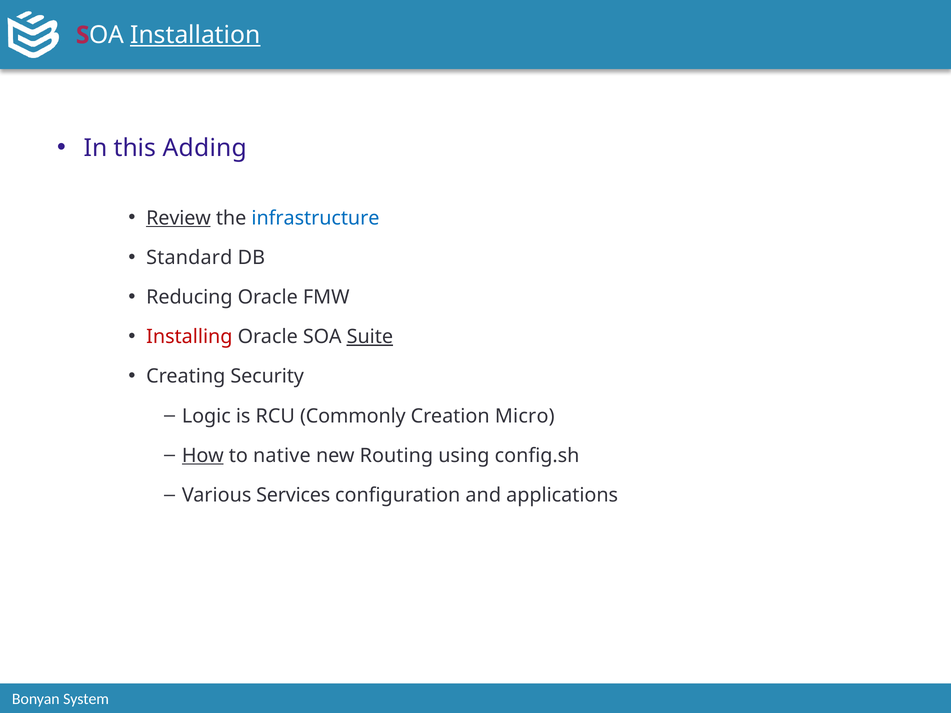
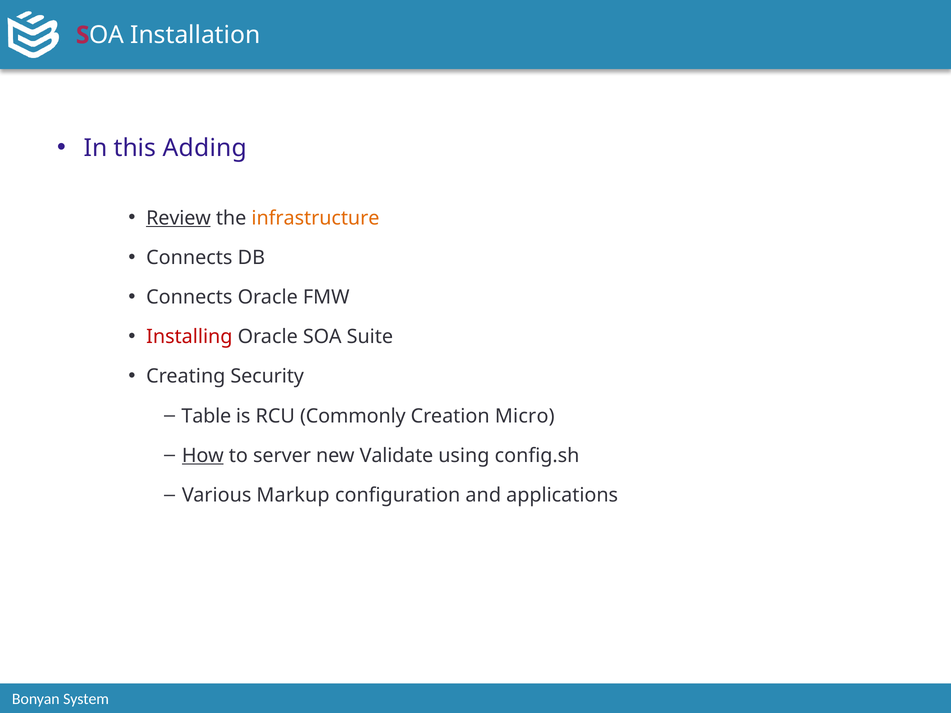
Installation underline: present -> none (195, 35)
infrastructure colour: blue -> orange (315, 218)
Standard: Standard -> Connects (189, 258)
Reducing: Reducing -> Connects (189, 297)
Suite underline: present -> none (370, 337)
Logic: Logic -> Table (206, 416)
native: native -> server (282, 456)
Routing: Routing -> Validate (397, 456)
Services: Services -> Markup (293, 495)
